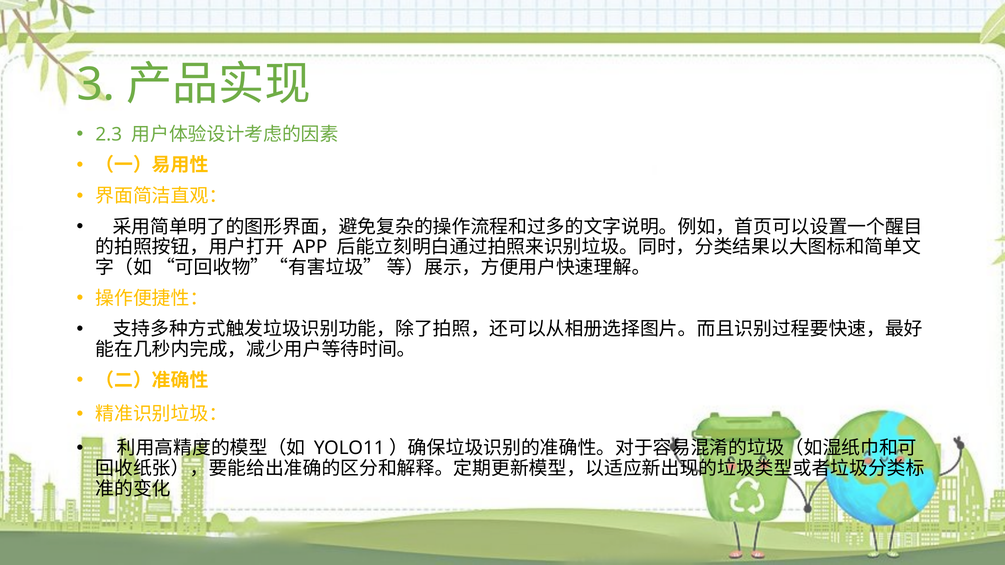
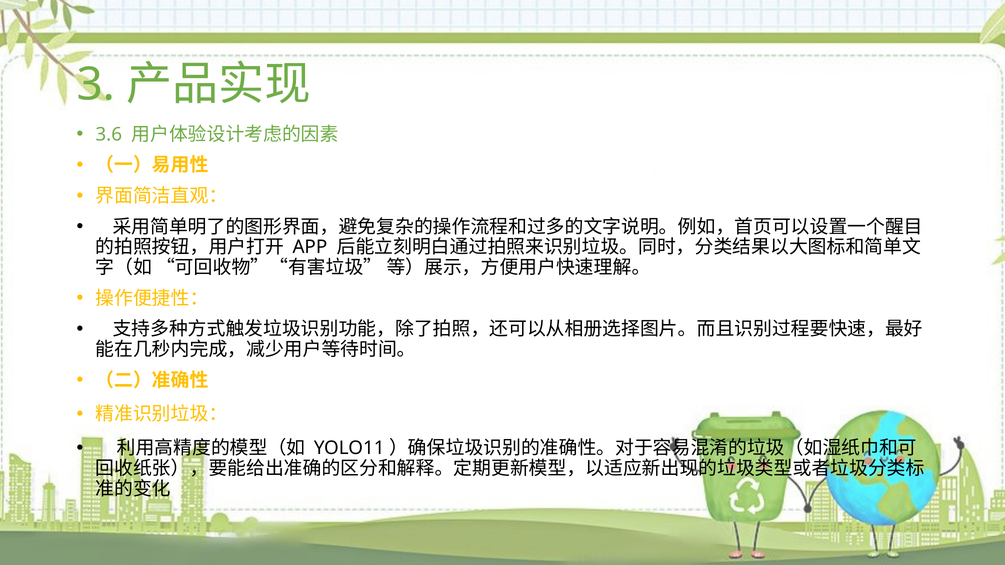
2.3: 2.3 -> 3.6 (109, 134)
